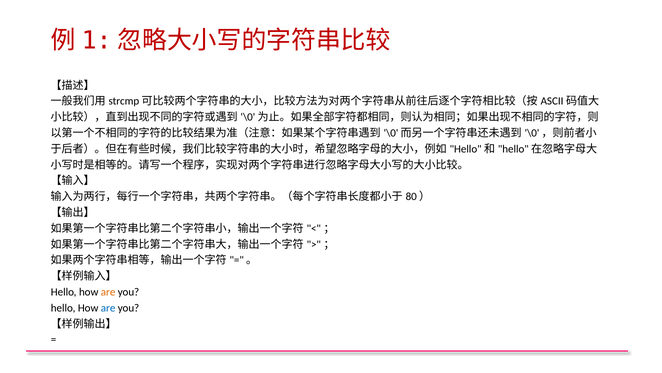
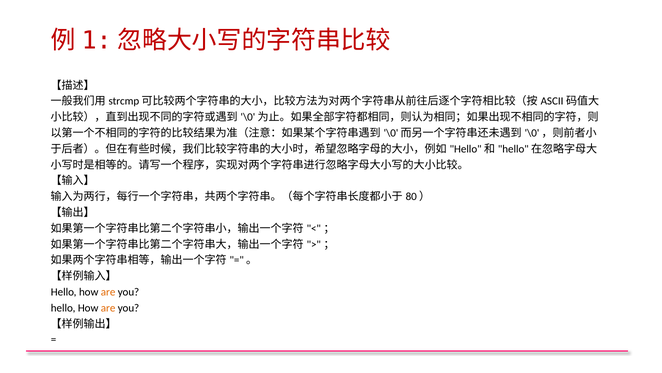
are colour: blue -> orange (108, 308)
